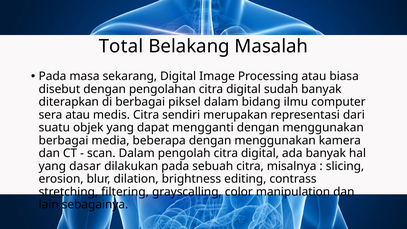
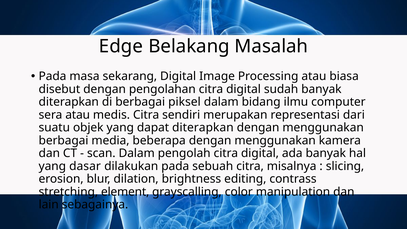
Total: Total -> Edge (121, 46)
dapat mengganti: mengganti -> diterapkan (203, 128)
filtering: filtering -> element (125, 192)
